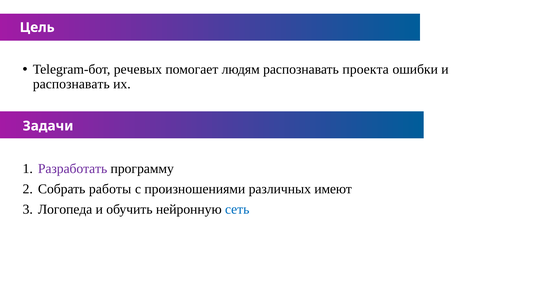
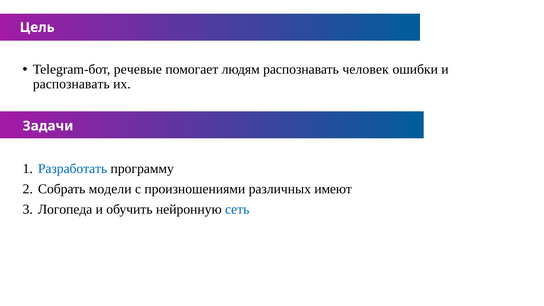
речевых: речевых -> речевые (138, 69)
проекта: проекта -> человек (366, 69)
Разработать colour: purple -> blue (73, 169)
работы: работы -> модели (110, 189)
